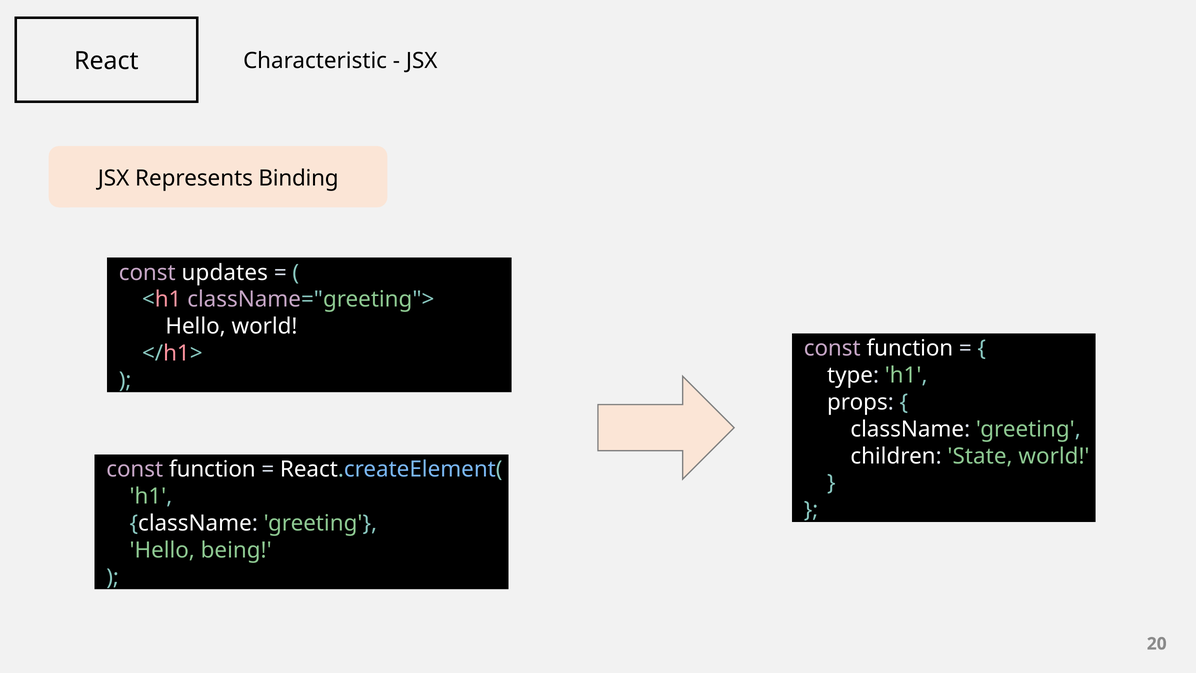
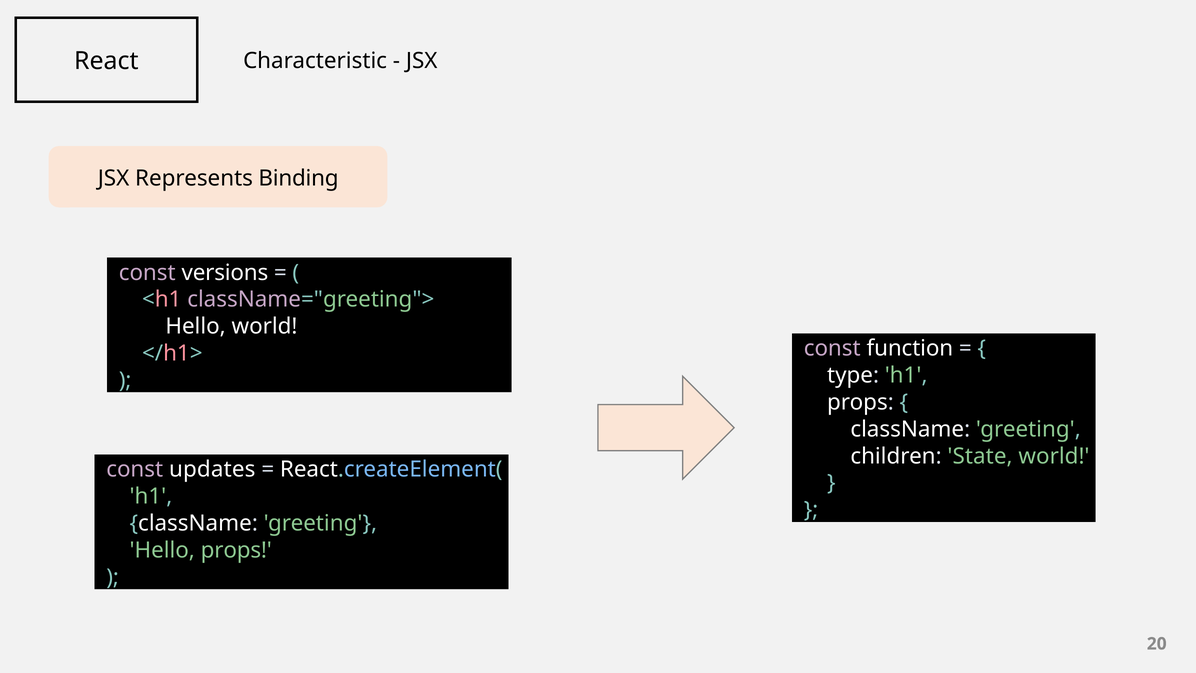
updates: updates -> versions (225, 273)
function: function -> updates (212, 469)
Hello being: being -> props (236, 550)
